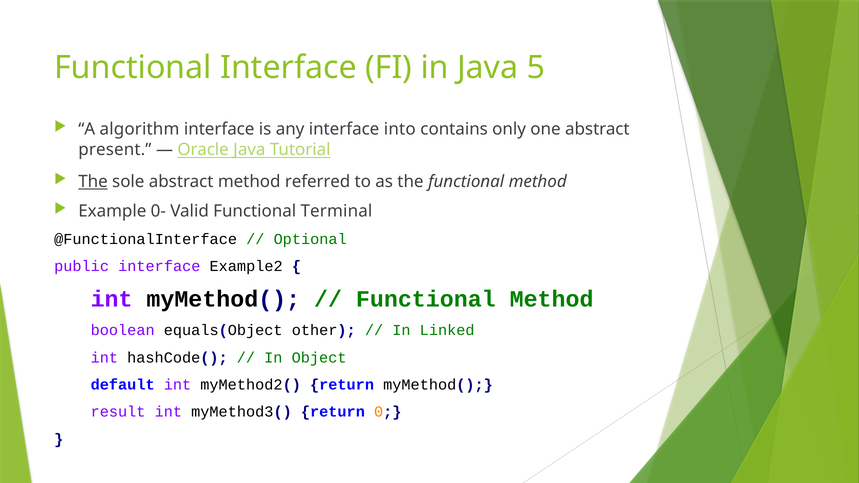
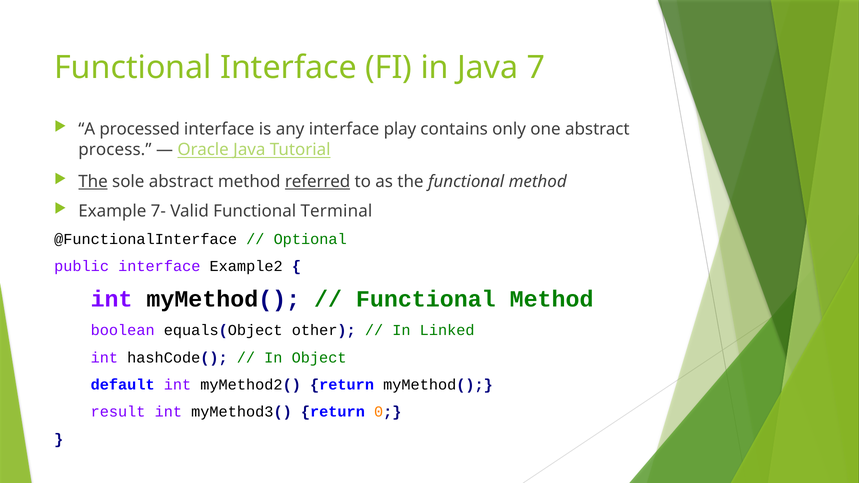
5: 5 -> 7 (536, 68)
algorithm: algorithm -> processed (140, 129)
into: into -> play (400, 129)
present: present -> process (115, 150)
referred underline: none -> present (318, 182)
0-: 0- -> 7- (158, 211)
